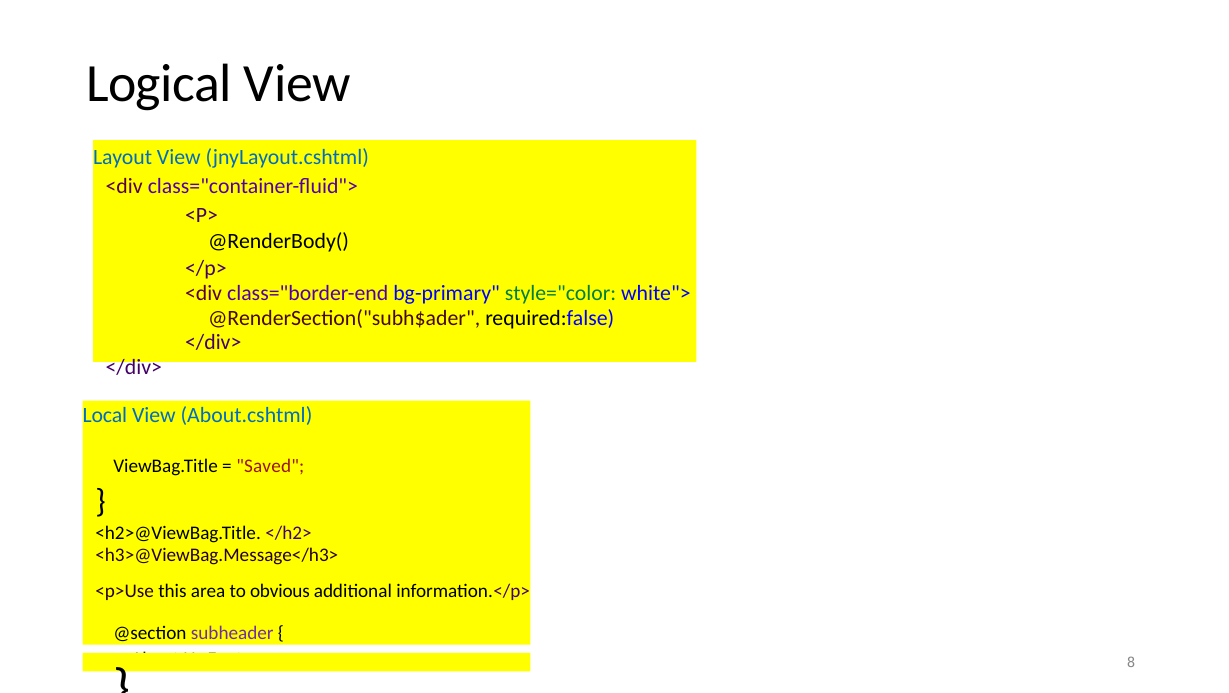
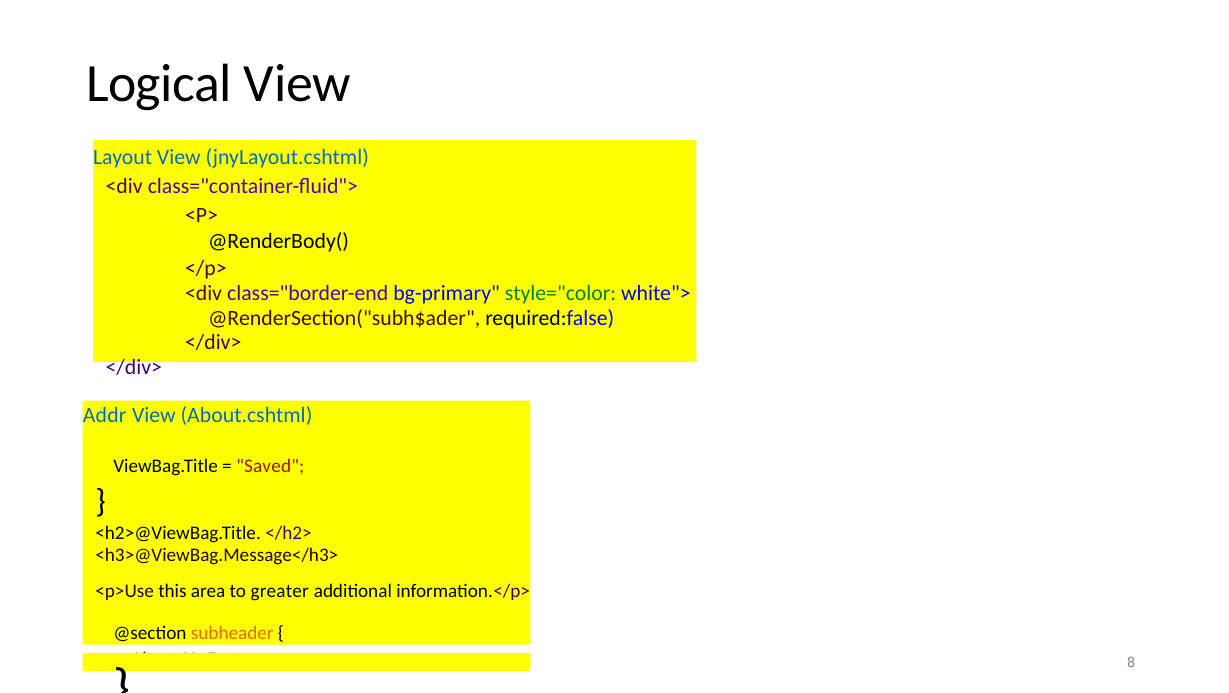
Local: Local -> Addr (105, 415)
obvious: obvious -> greater (280, 591)
subheader colour: purple -> orange (232, 633)
